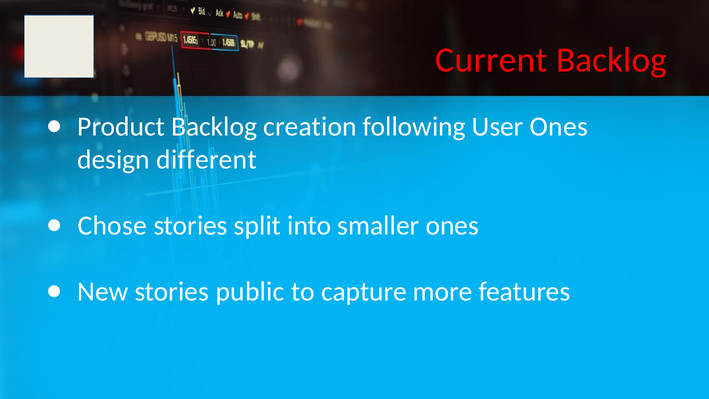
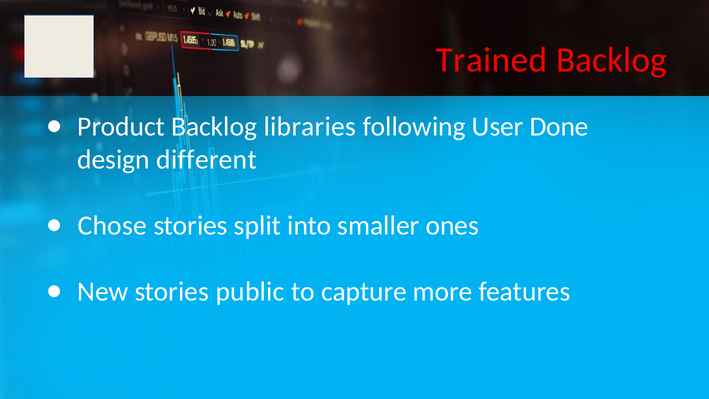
Current: Current -> Trained (492, 60)
creation: creation -> libraries (310, 127)
User Ones: Ones -> Done (559, 127)
